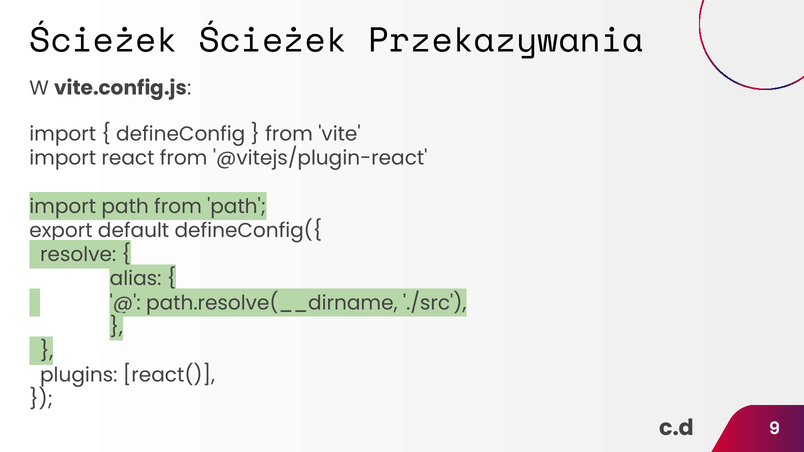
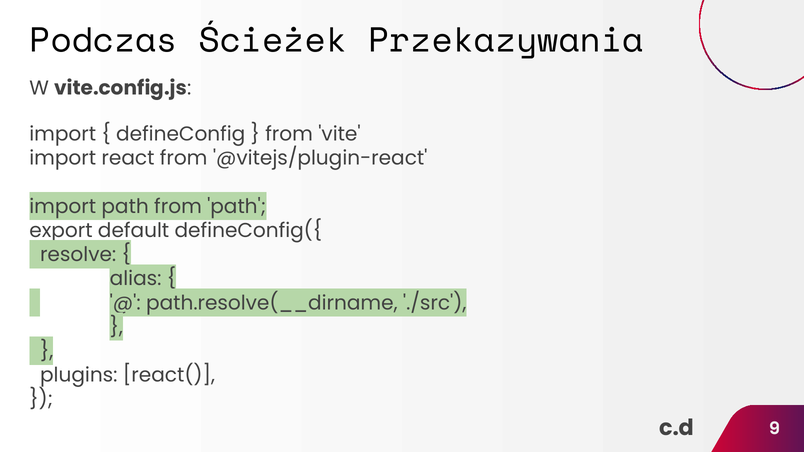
Ścieżek: Ścieżek -> Podczas (103, 40)
